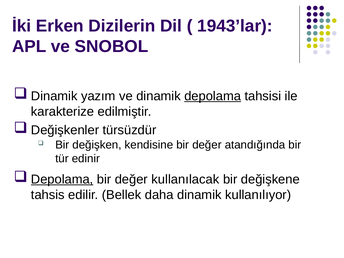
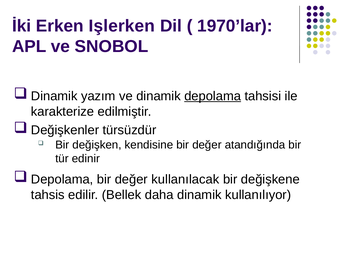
Dizilerin: Dizilerin -> Işlerken (122, 26)
1943’lar: 1943’lar -> 1970’lar (235, 26)
Depolama underline: present -> none (62, 179)
